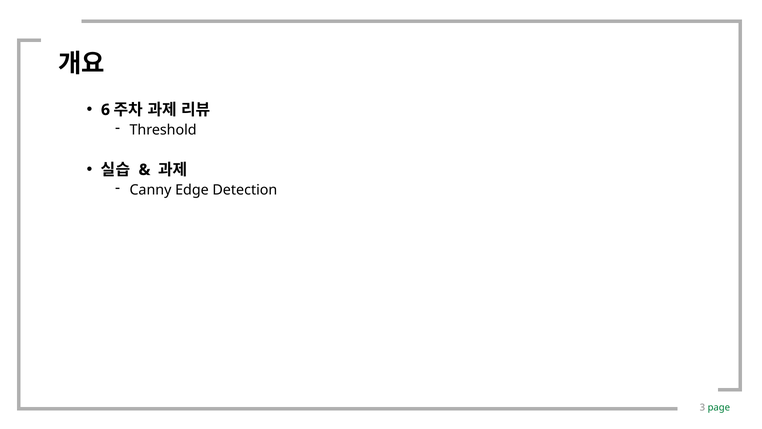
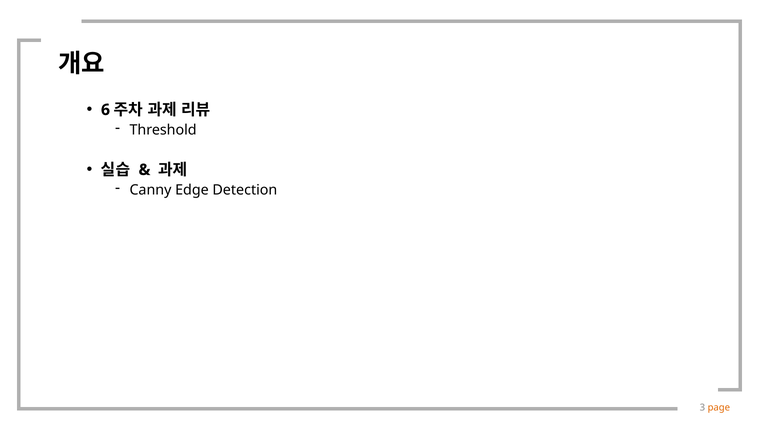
page colour: green -> orange (719, 407)
